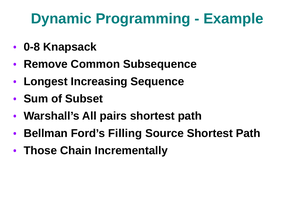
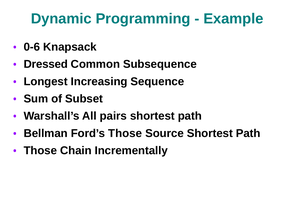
0-8: 0-8 -> 0-6 (32, 47)
Remove: Remove -> Dressed (46, 64)
Ford’s Filling: Filling -> Those (125, 133)
